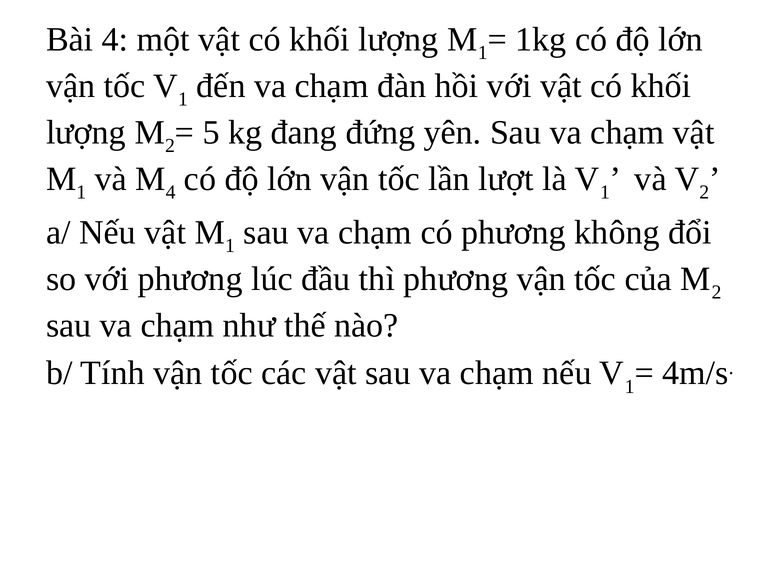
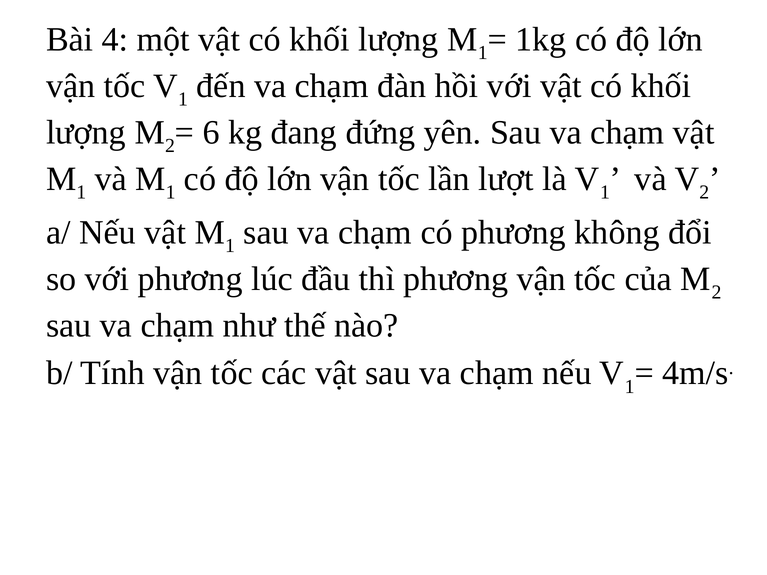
5: 5 -> 6 (211, 133)
4: 4 -> 1 (171, 192)
